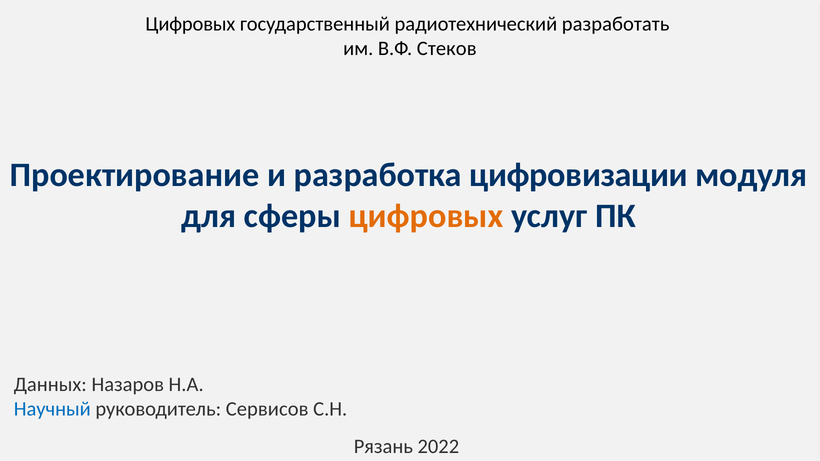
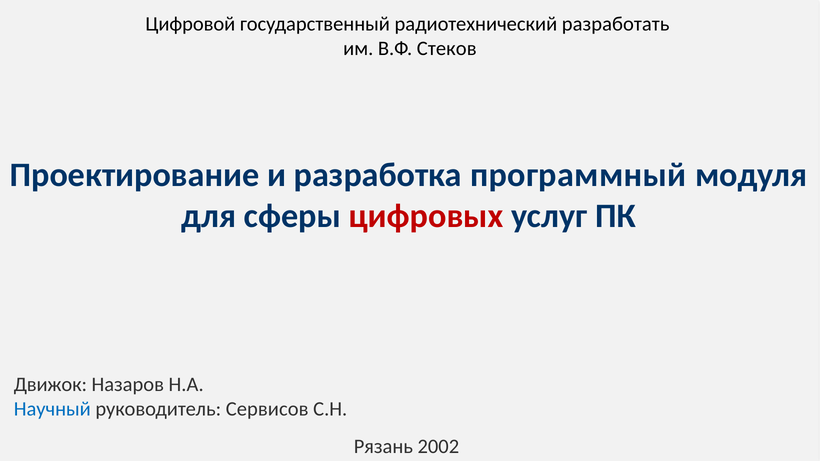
Цифровых: Цифровых -> Цифровой (190, 24)
цифровизации: цифровизации -> программный (578, 175)
цифровых colour: orange -> red (426, 216)
Данных: Данных -> Движок (50, 385)
2022: 2022 -> 2002 (438, 447)
